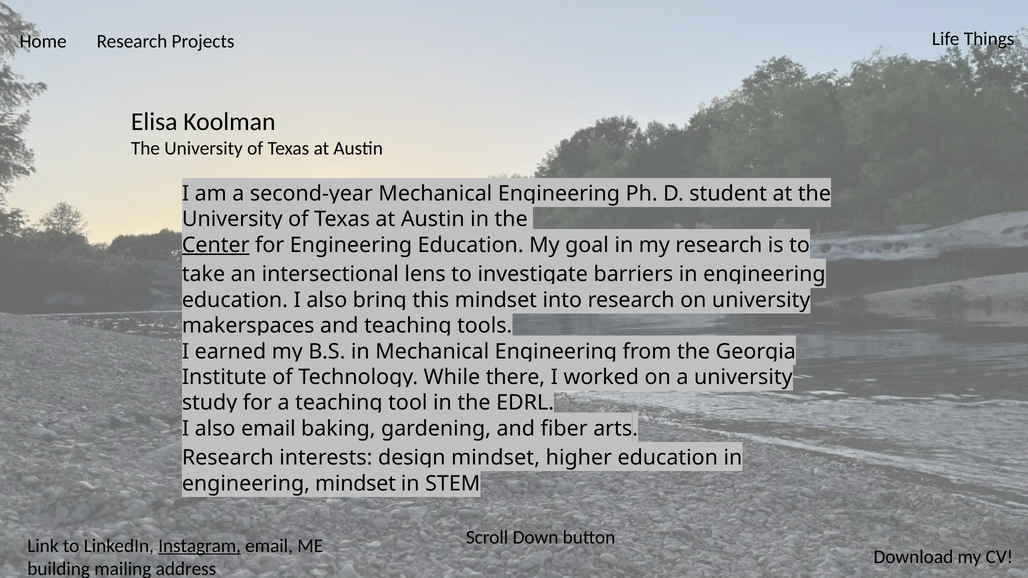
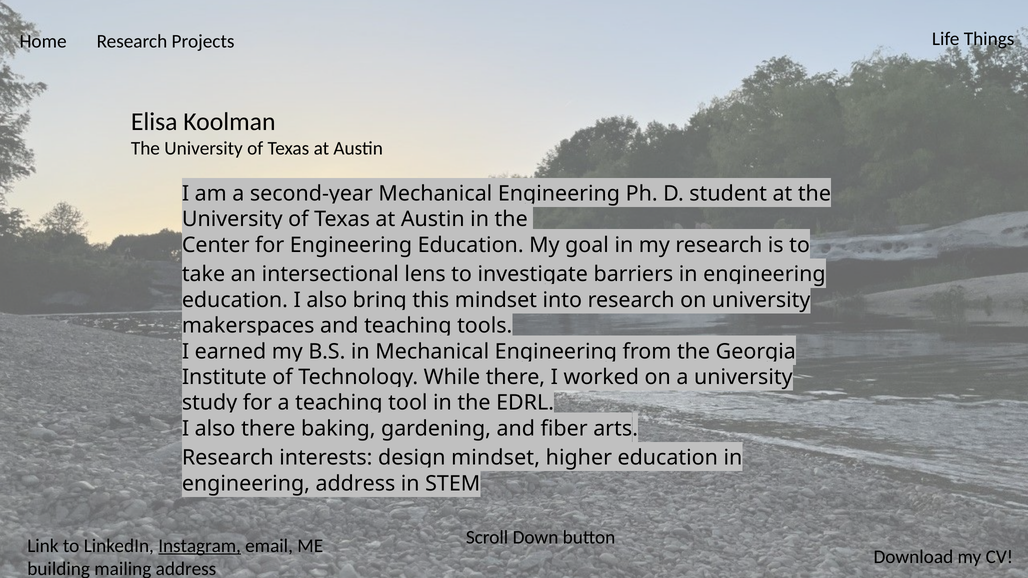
Center underline: present -> none (216, 245)
also email: email -> there (268, 429)
engineering mindset: mindset -> address (355, 484)
